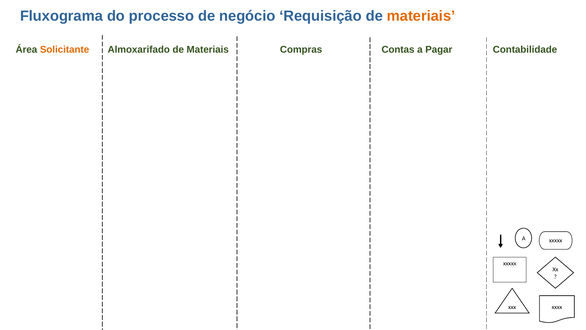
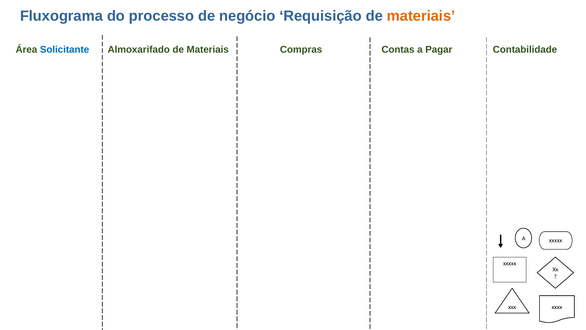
Solicitante colour: orange -> blue (65, 49)
